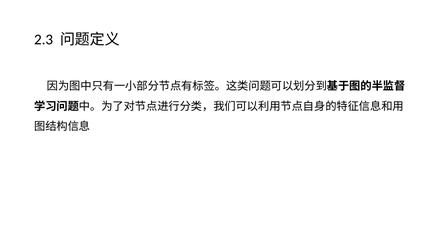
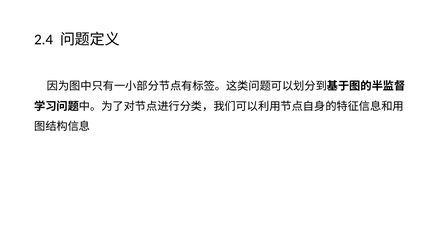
2.3: 2.3 -> 2.4 (44, 39)
